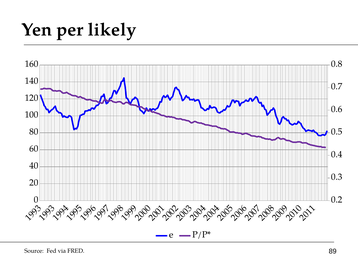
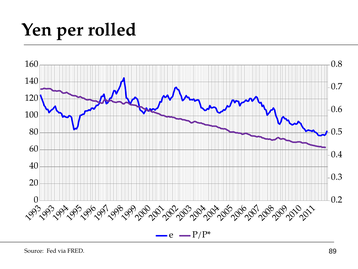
likely: likely -> rolled (112, 30)
